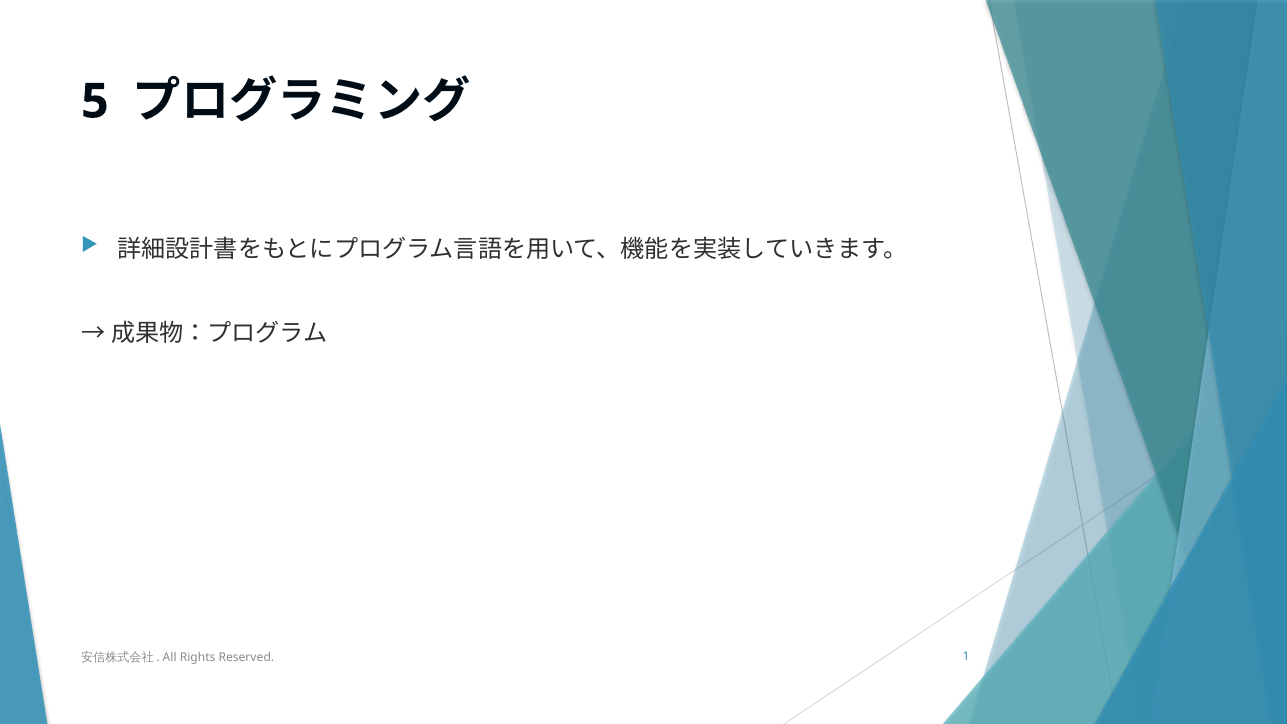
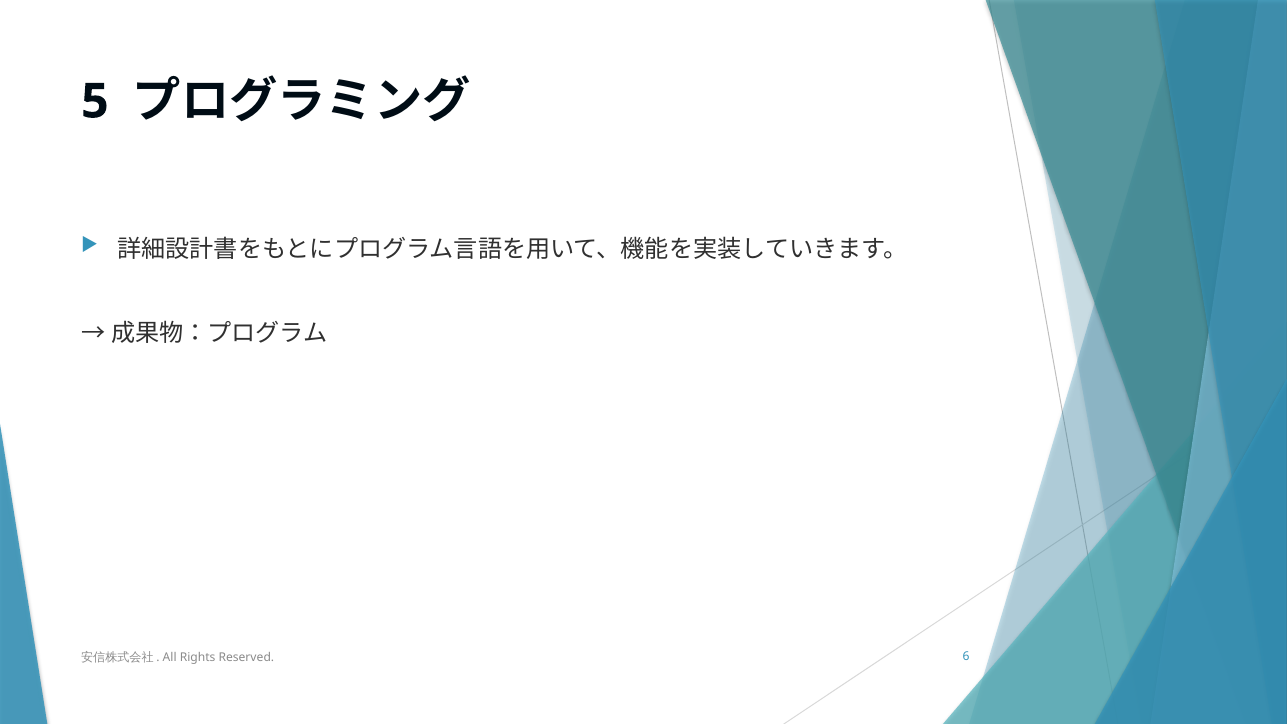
1: 1 -> 6 (966, 657)
